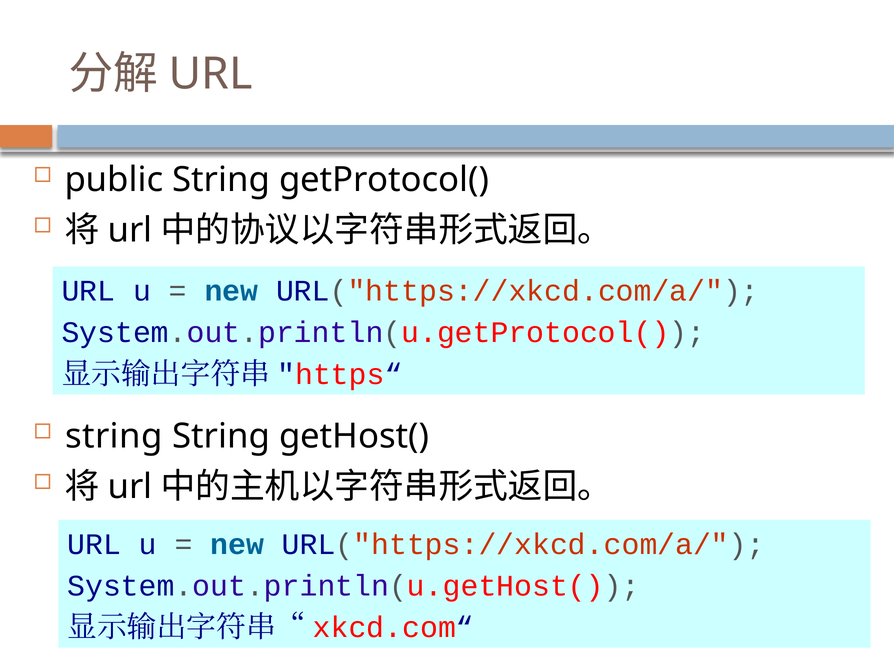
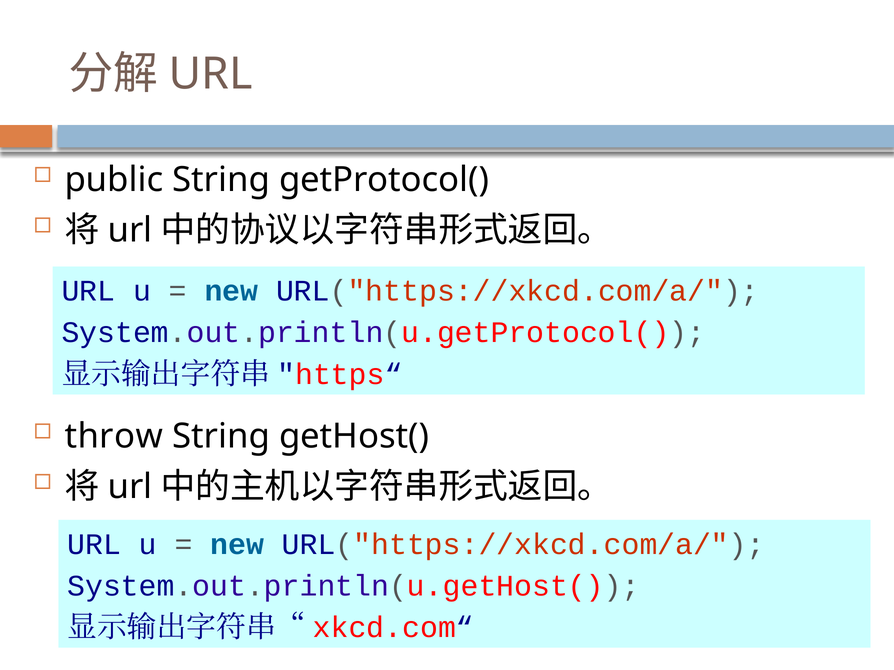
string: string -> throw (114, 437)
